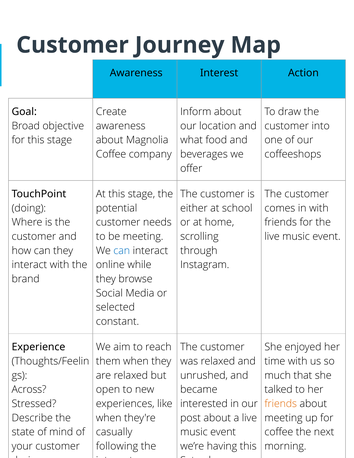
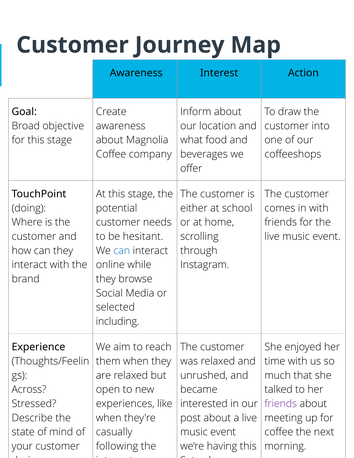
be meeting: meeting -> hesitant (143, 236)
constant: constant -> including (118, 321)
friends colour: orange -> purple (281, 404)
